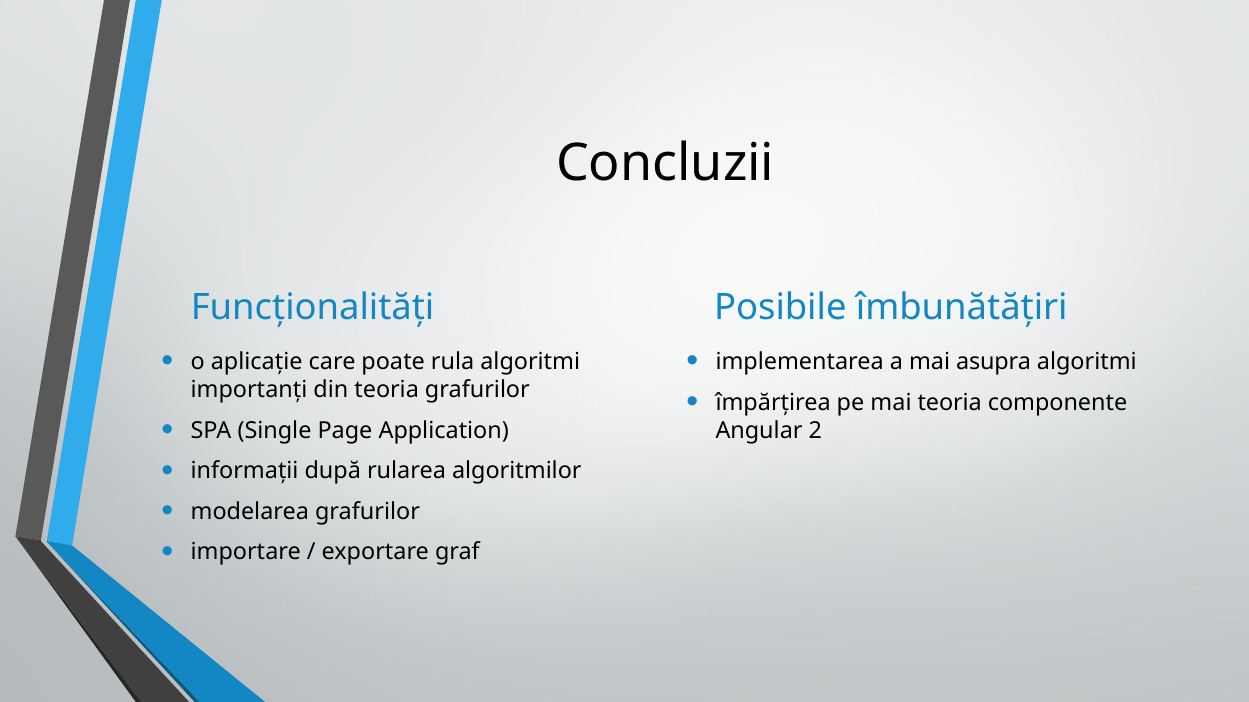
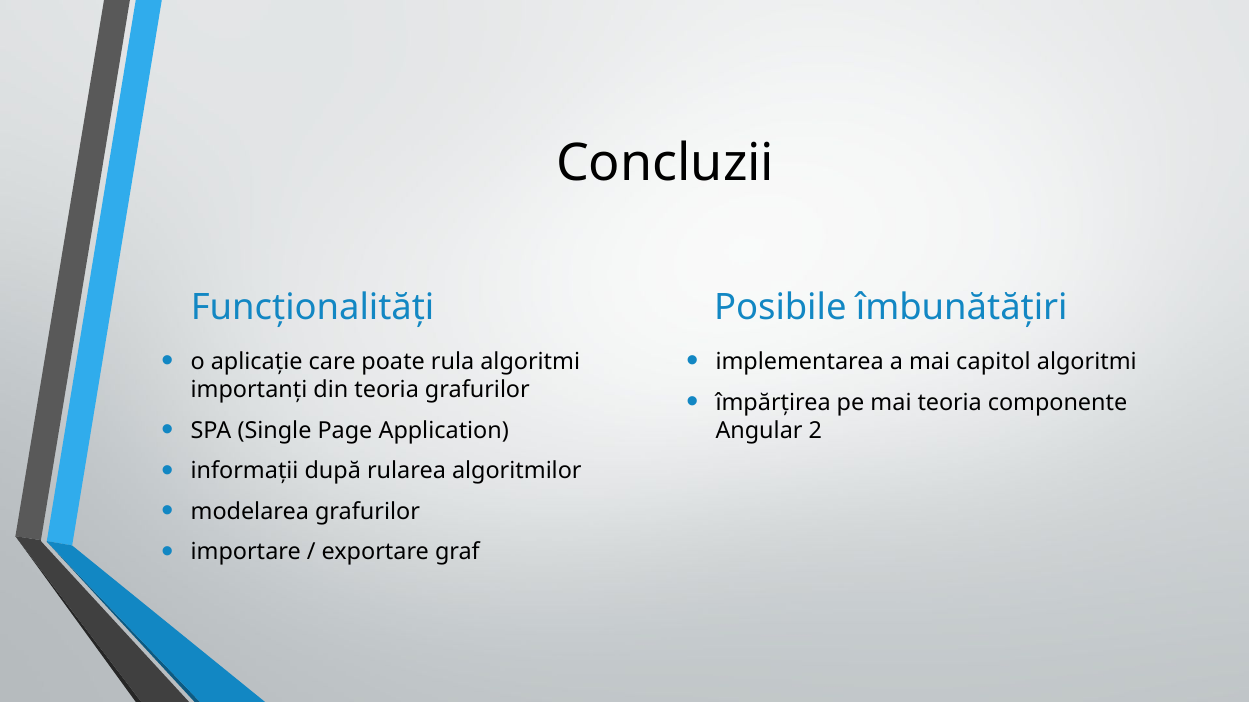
asupra: asupra -> capitol (993, 362)
